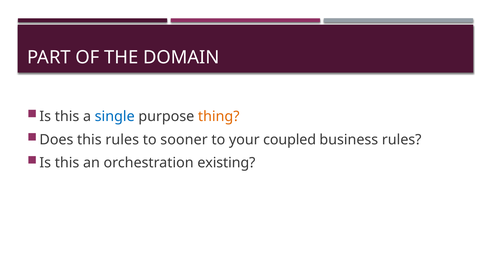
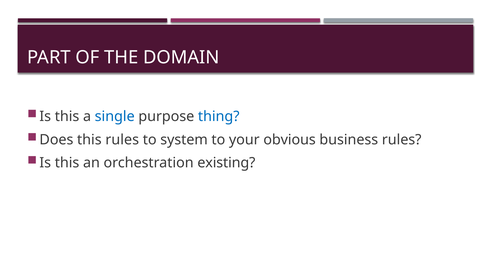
thing colour: orange -> blue (219, 117)
sooner: sooner -> system (184, 140)
coupled: coupled -> obvious (290, 140)
